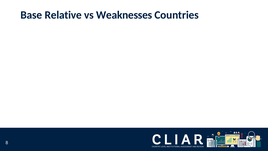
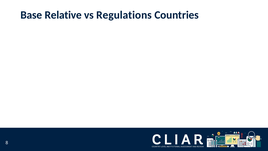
Weaknesses: Weaknesses -> Regulations (124, 15)
